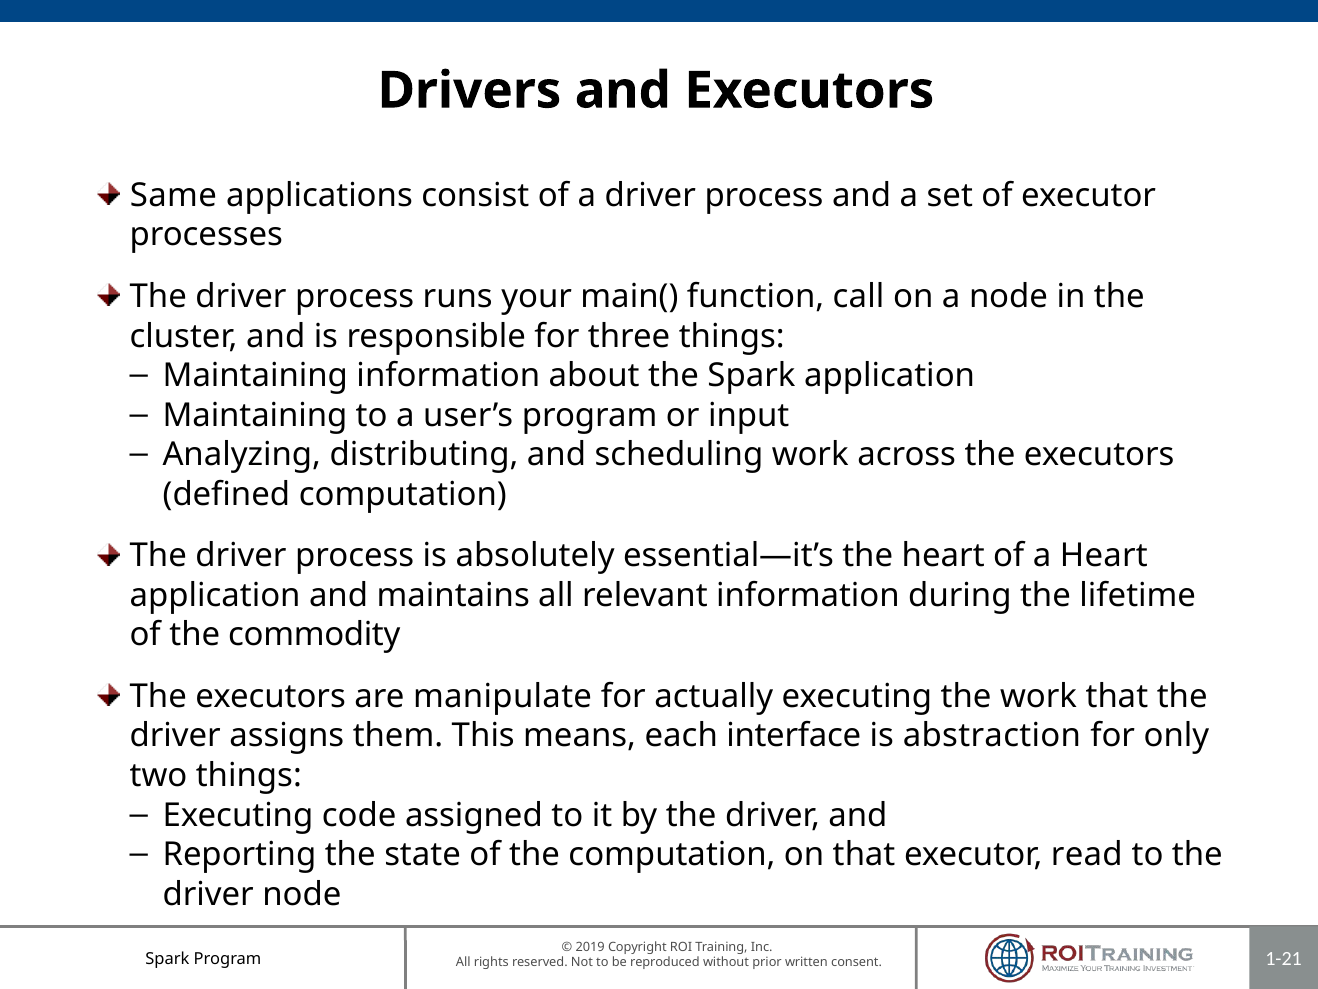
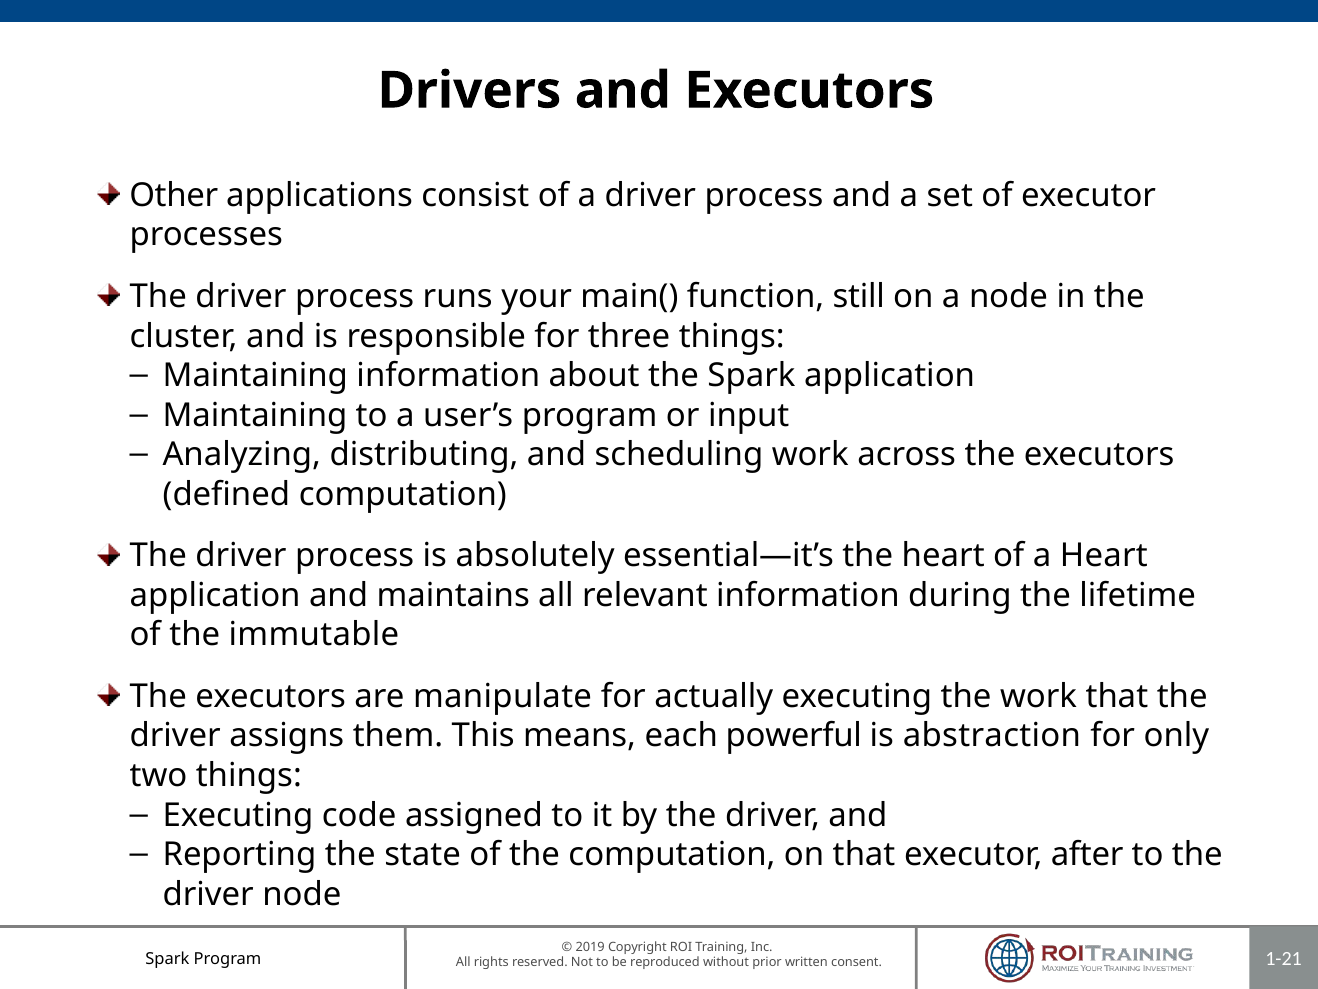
Same: Same -> Other (174, 195)
call: call -> still (859, 296)
commodity: commodity -> immutable (314, 635)
interface: interface -> powerful (794, 736)
read: read -> after (1087, 854)
